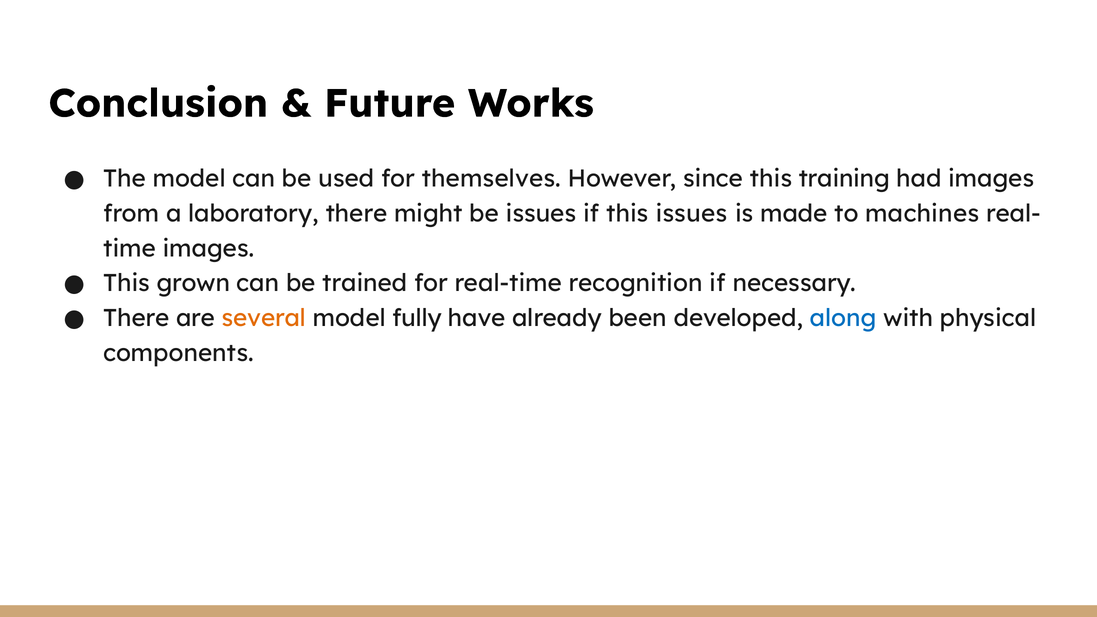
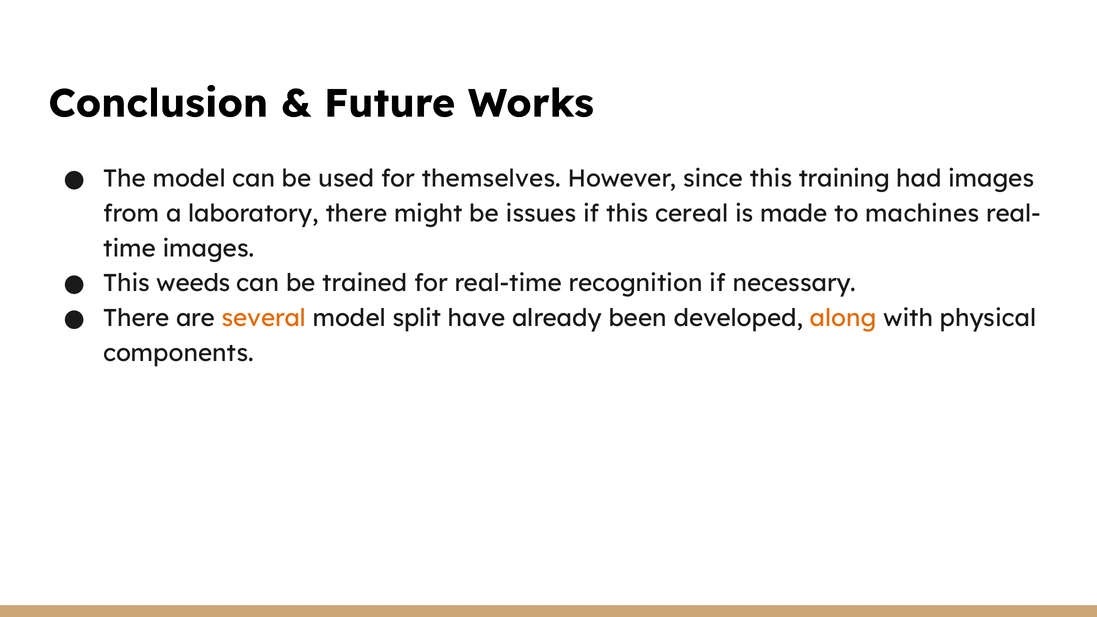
this issues: issues -> cereal (692, 214)
grown: grown -> weeds (193, 283)
fully: fully -> split (417, 318)
along colour: blue -> orange (843, 318)
